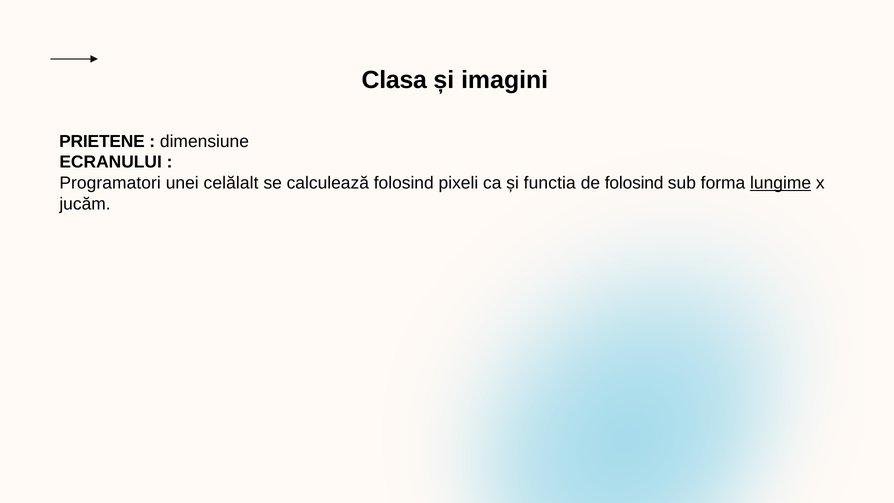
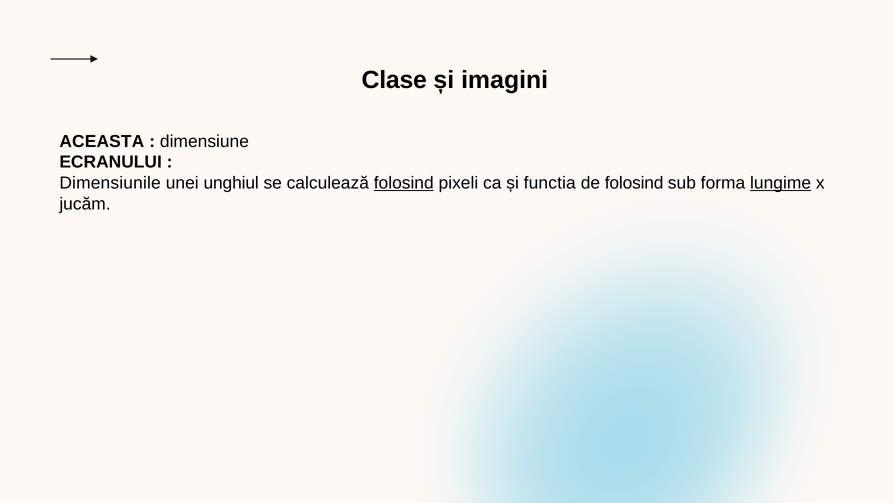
Clasa: Clasa -> Clase (394, 80)
PRIETENE: PRIETENE -> ACEASTA (102, 141)
Programatori: Programatori -> Dimensiunile (110, 183)
celălalt: celălalt -> unghiul (231, 183)
folosind underline: none -> present (404, 183)
